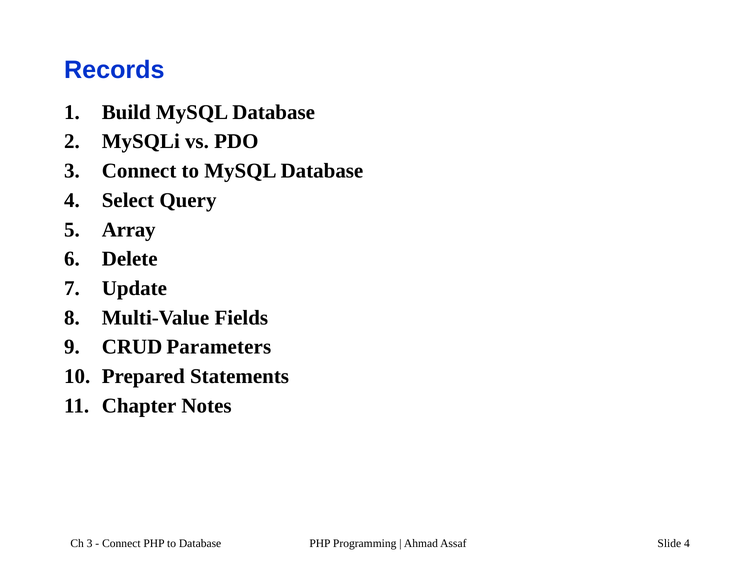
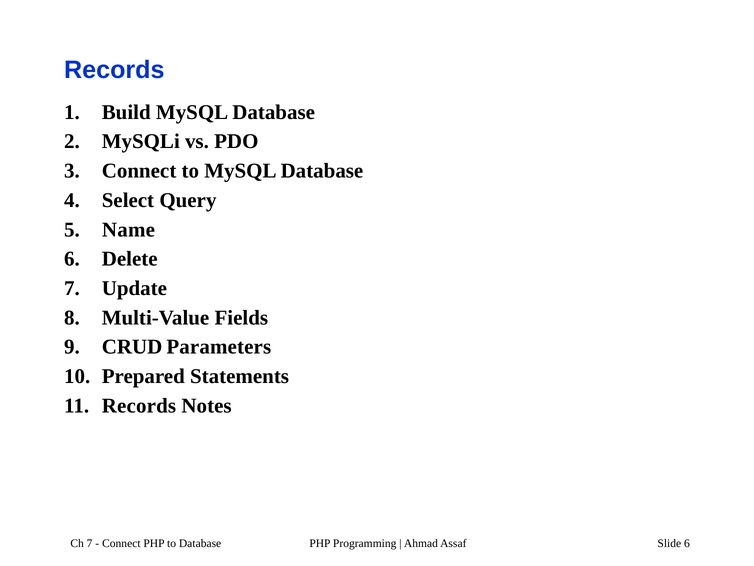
Array: Array -> Name (128, 229)
Chapter: Chapter -> Records (139, 405)
Ch 3: 3 -> 7 (90, 543)
Slide 4: 4 -> 6 (687, 543)
